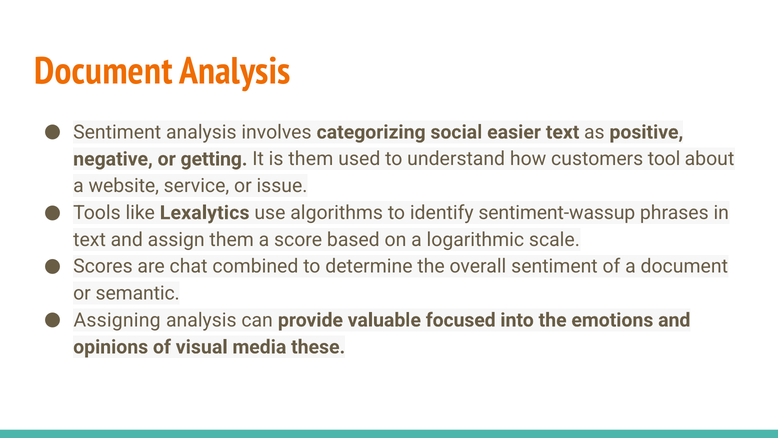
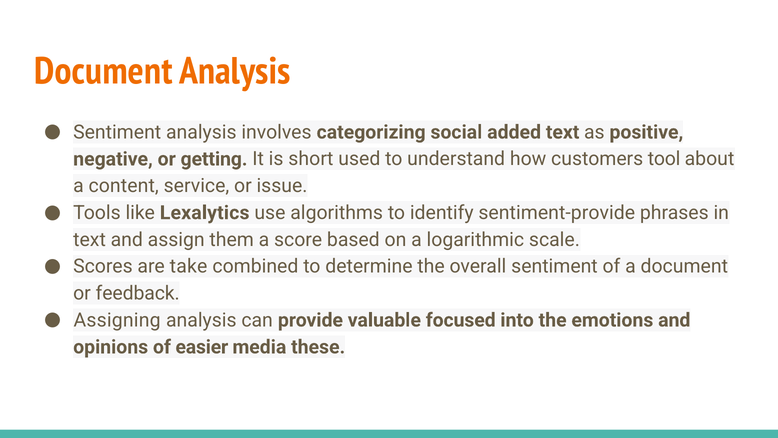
easier: easier -> added (514, 132)
is them: them -> short (311, 159)
website: website -> content (124, 186)
sentiment-wassup: sentiment-wassup -> sentiment-provide (557, 213)
chat: chat -> take (189, 266)
semantic: semantic -> feedback (138, 293)
visual: visual -> easier (202, 347)
